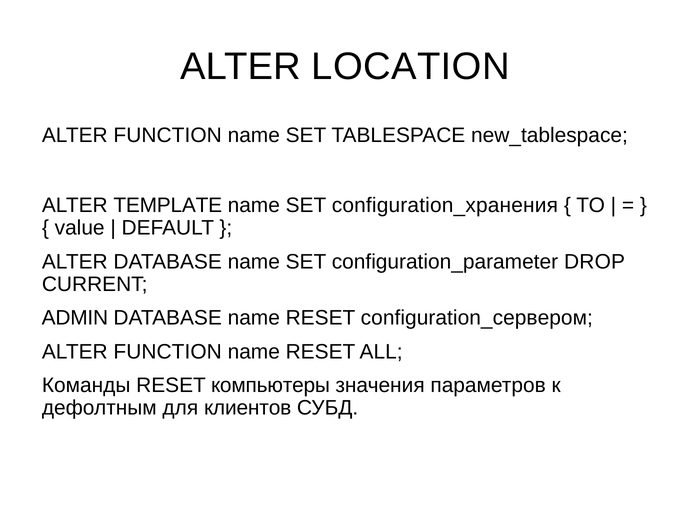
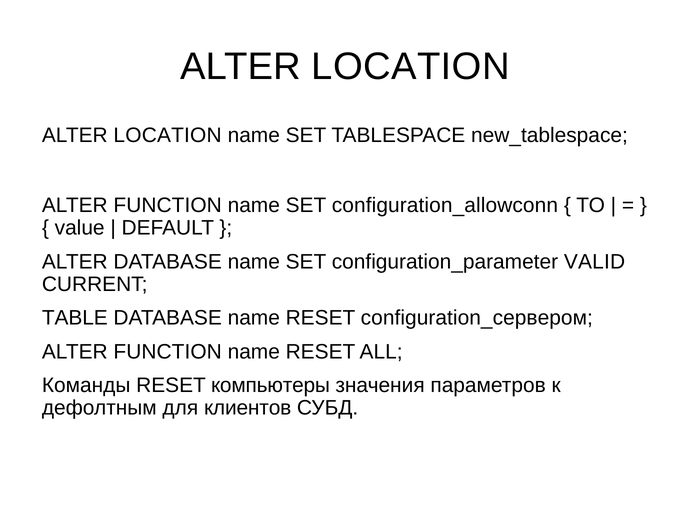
FUNCTION: FUNCTION -> LOCATION (168, 135)
TEMPLATE: TEMPLATE -> FUNCTION (168, 205)
configuration_хранения: configuration_хранения -> configuration_allowconn (445, 205)
DROP: DROP -> VALID (595, 261)
ADMIN: ADMIN -> TABLE (75, 318)
